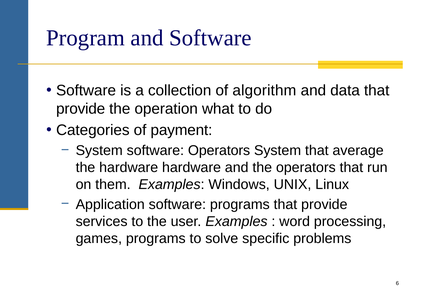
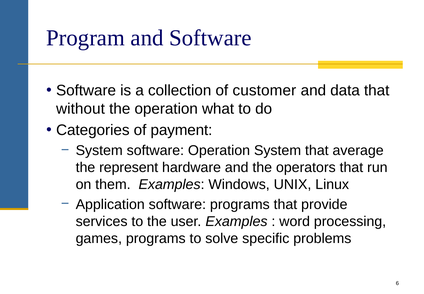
algorithm: algorithm -> customer (264, 90)
provide: provide -> without (81, 109)
software Operators: Operators -> Operation (219, 150)
the hardware: hardware -> represent (129, 167)
